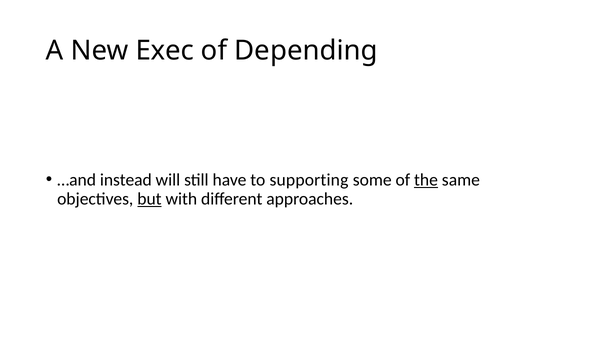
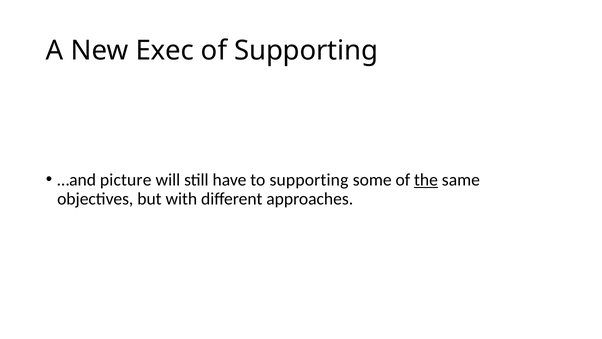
of Depending: Depending -> Supporting (306, 51)
instead: instead -> picture (126, 180)
but underline: present -> none (149, 199)
